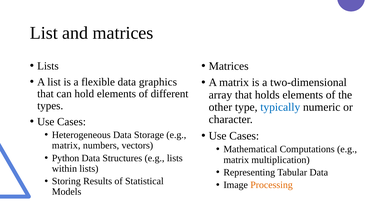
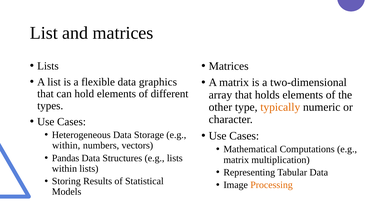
typically colour: blue -> orange (280, 107)
matrix: matrix -> within (66, 146)
Python: Python -> Pandas (66, 158)
